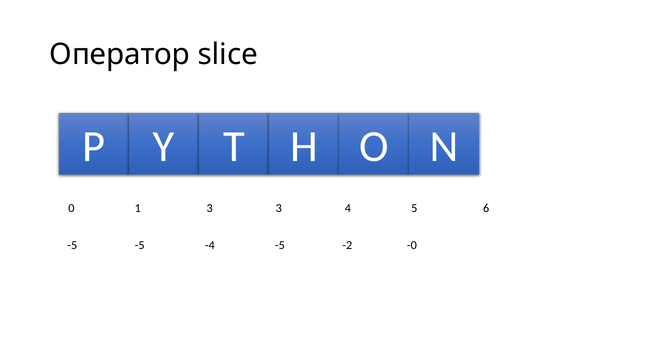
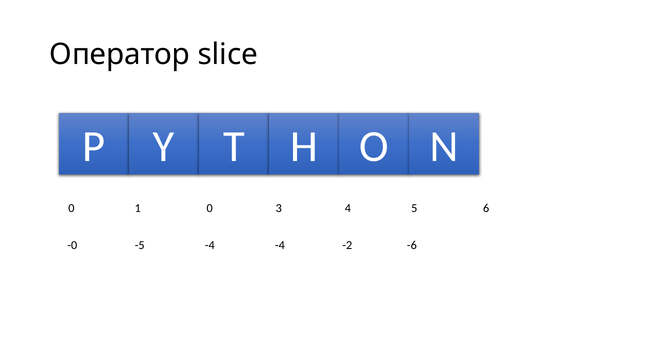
1 3: 3 -> 0 (210, 208)
-5: -5 -> -0 (72, 246)
-4 -5: -5 -> -4 (280, 246)
-0: -0 -> -6 (412, 246)
